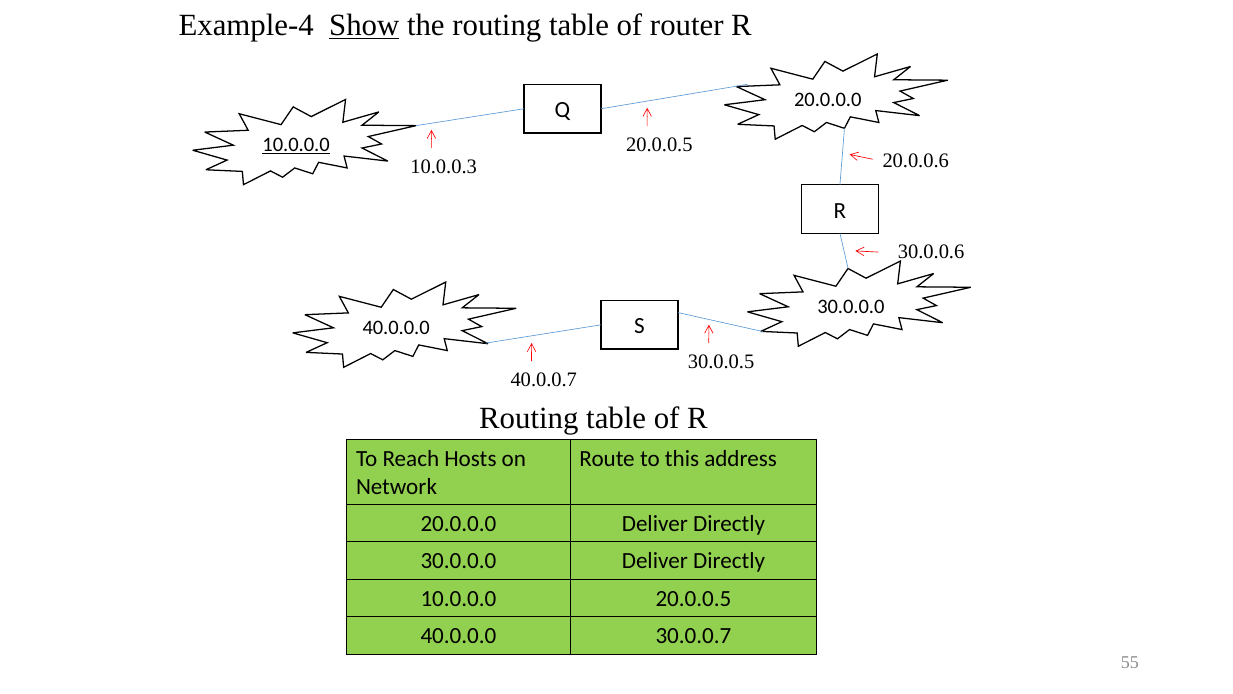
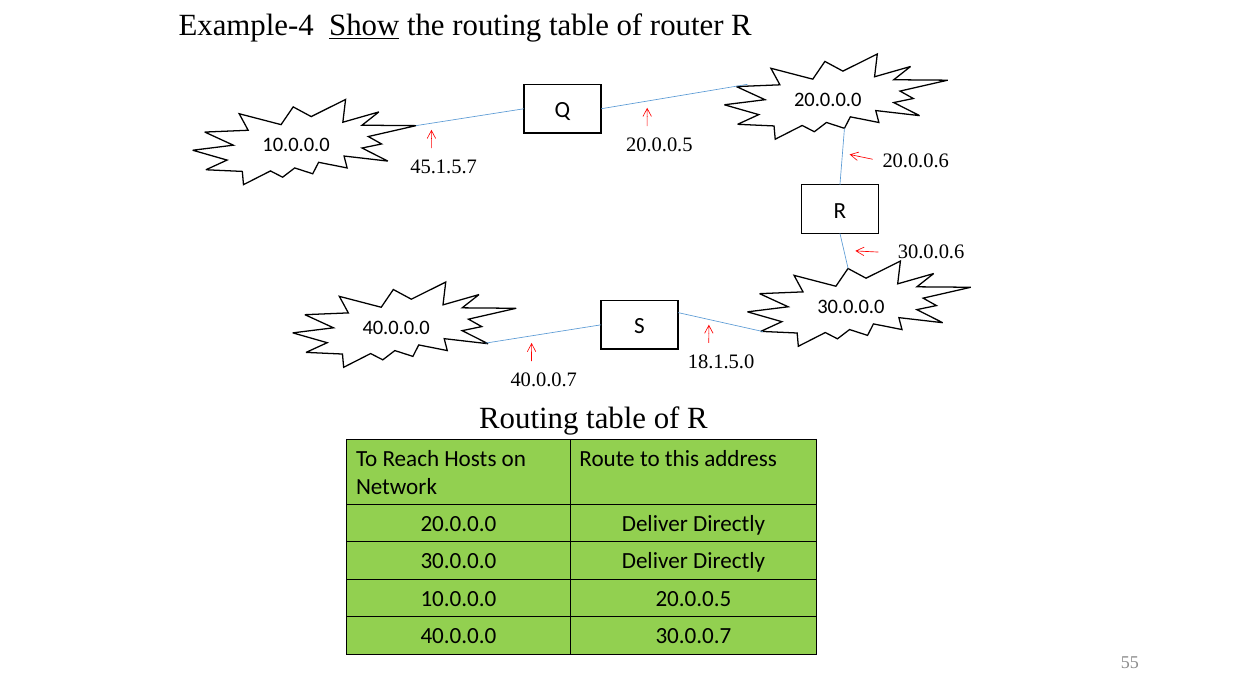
10.0.0.0 underline: present -> none (296, 145)
10.0.0.3: 10.0.0.3 -> 45.1.5.7 (444, 166)
30.0.0.5: 30.0.0.5 -> 18.1.5.0 (721, 361)
